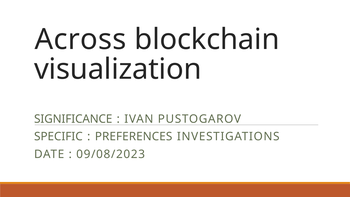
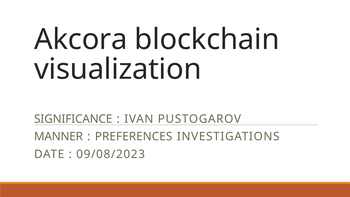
Across: Across -> Akcora (81, 39)
SPECIFIC: SPECIFIC -> MANNER (58, 137)
